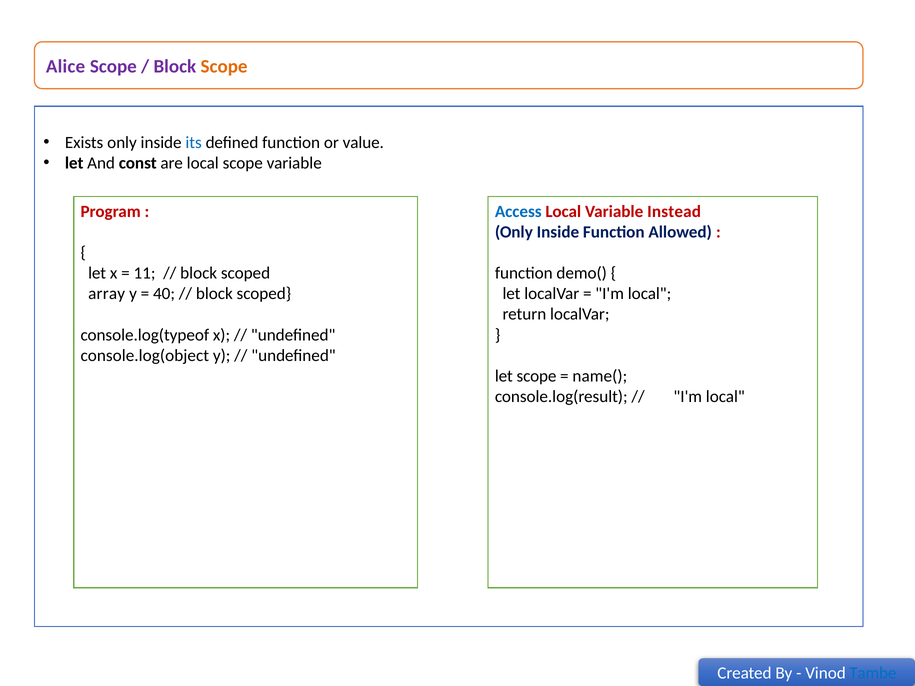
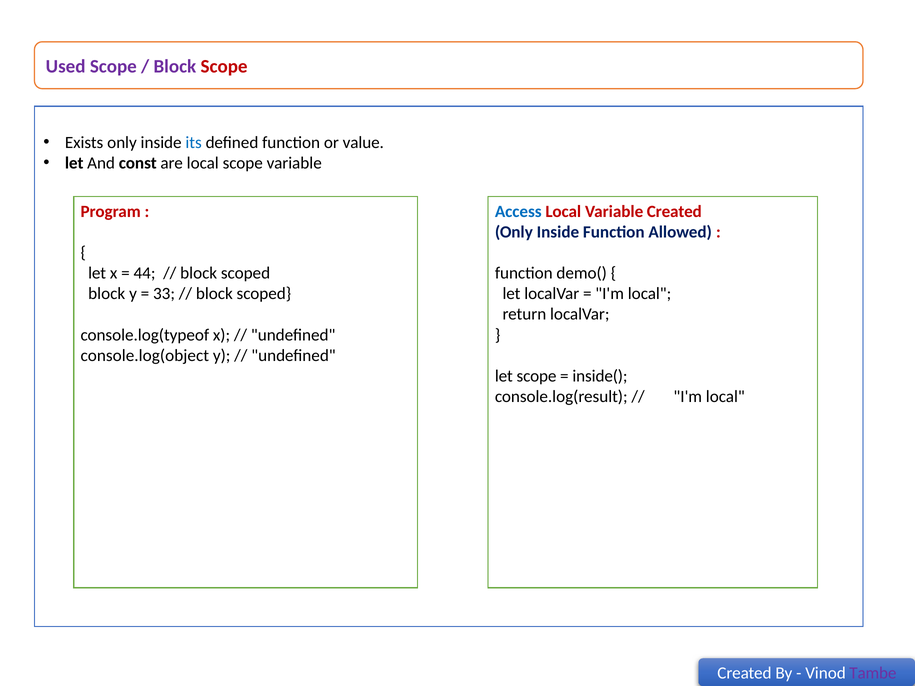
Alice: Alice -> Used (66, 67)
Scope colour: orange -> red (224, 67)
Local Variable Instead: Instead -> Created (674, 212)
11: 11 -> 44 (145, 273)
array: array -> block (107, 294)
40: 40 -> 33 (164, 294)
name(: name( -> inside( (600, 376)
Tambe colour: blue -> purple (873, 673)
